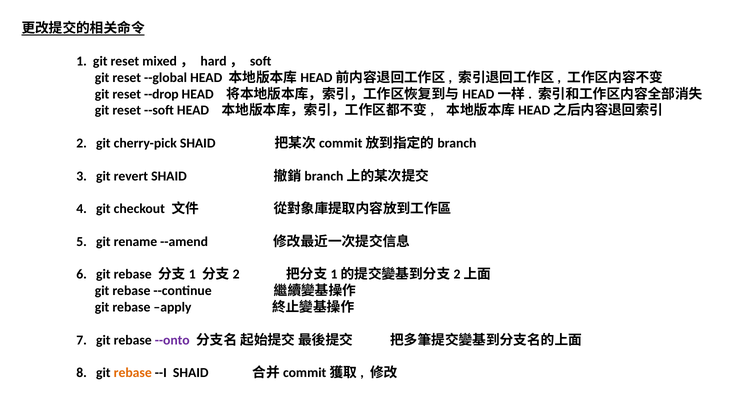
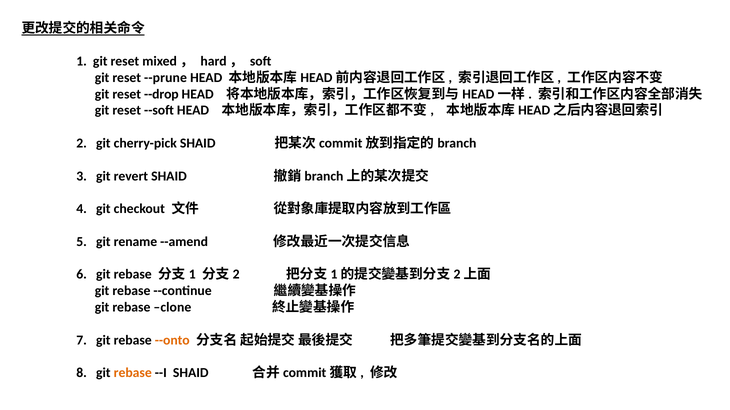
--global: --global -> --prune (166, 78)
apply: apply -> clone (172, 308)
--onto colour: purple -> orange (172, 341)
